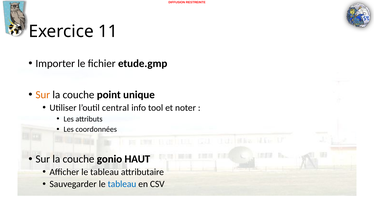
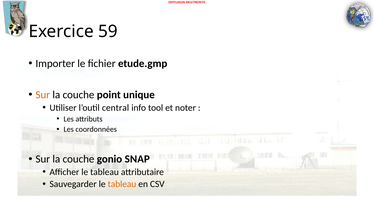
11: 11 -> 59 (108, 31)
HAUT: HAUT -> SNAP (137, 159)
tableau colour: blue -> orange (122, 184)
